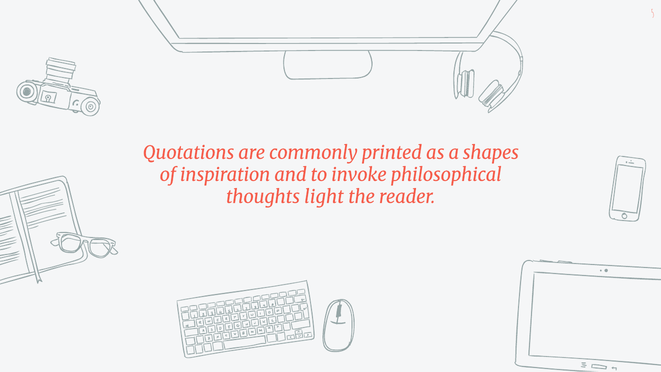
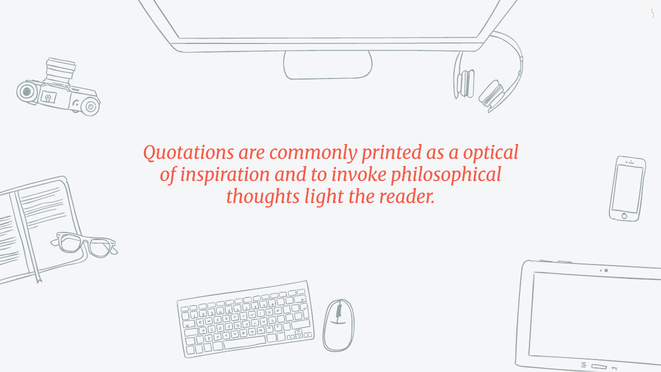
shapes: shapes -> optical (491, 153)
